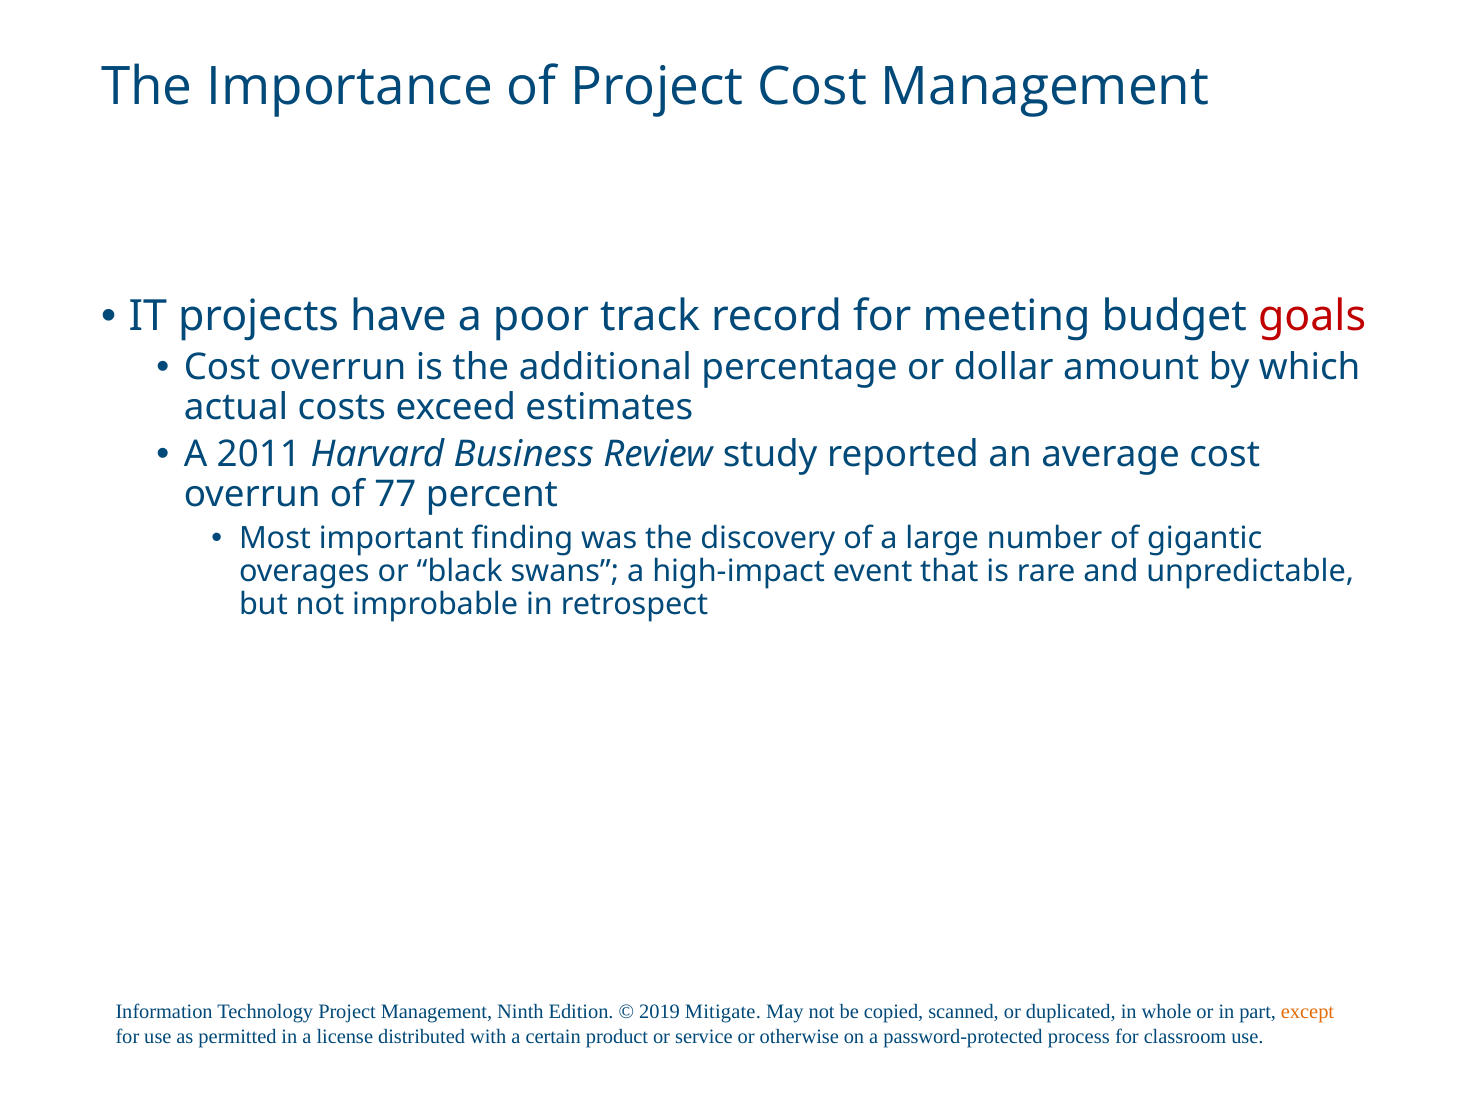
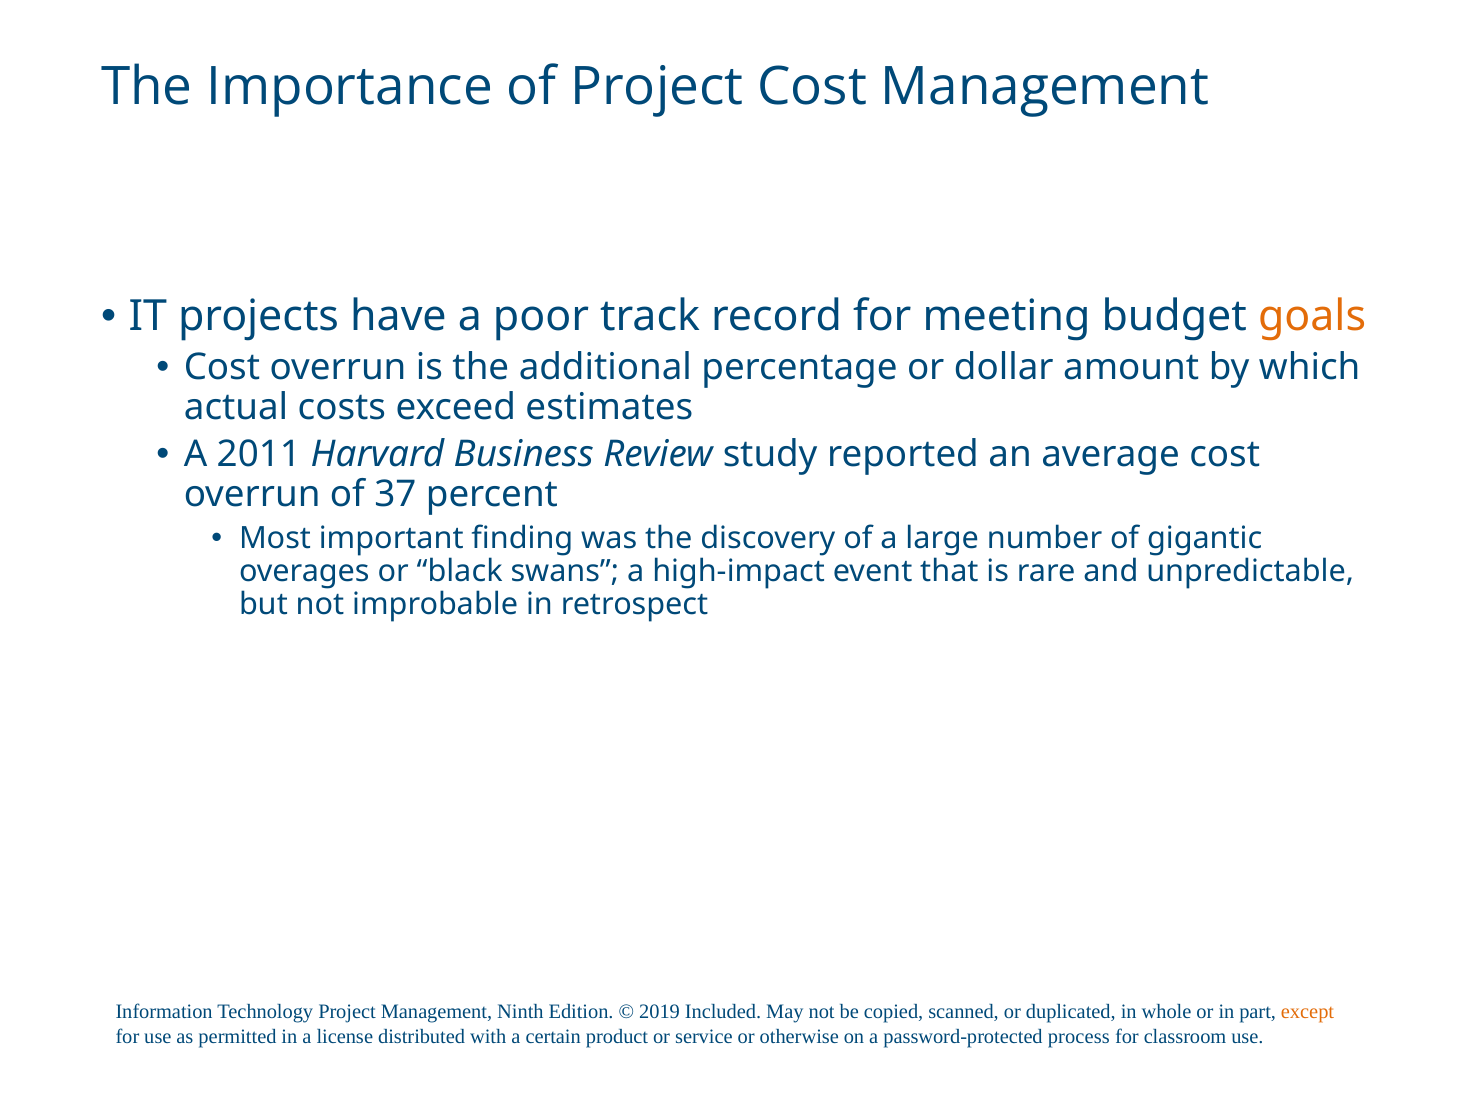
goals colour: red -> orange (1312, 317)
77: 77 -> 37 (395, 494)
Mitigate: Mitigate -> Included (723, 1011)
